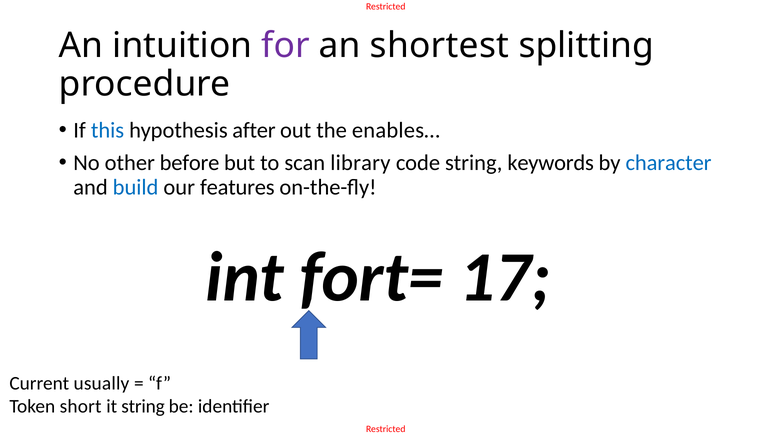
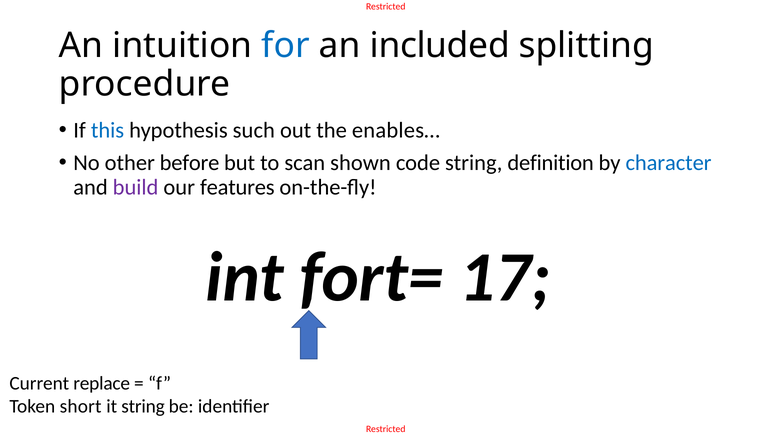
for colour: purple -> blue (286, 46)
shortest: shortest -> included (440, 46)
after: after -> such (254, 131)
library: library -> shown (360, 163)
keywords: keywords -> definition (551, 163)
build colour: blue -> purple (136, 187)
usually: usually -> replace (102, 383)
